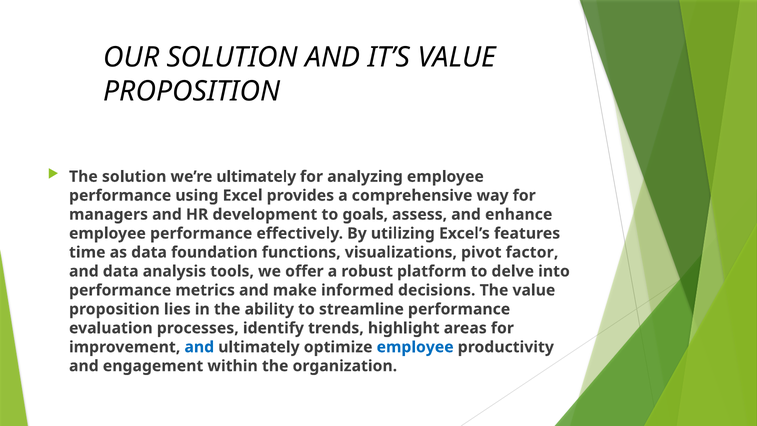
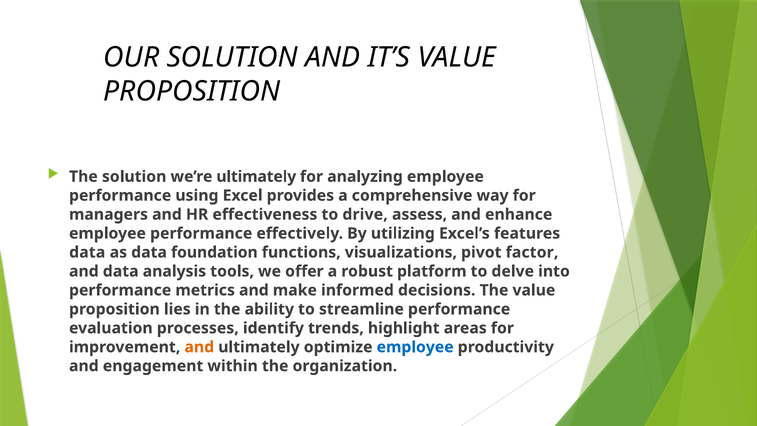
development: development -> effectiveness (265, 214)
goals: goals -> drive (365, 214)
time: time -> data (87, 252)
and colour: blue -> orange (199, 347)
